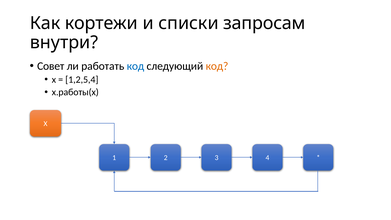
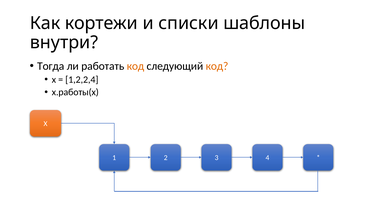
запросам: запросам -> шаблоны (264, 23)
Совет: Совет -> Тогда (51, 66)
код colour: blue -> orange (135, 66)
1,2,5,4: 1,2,5,4 -> 1,2,2,4 (82, 80)
